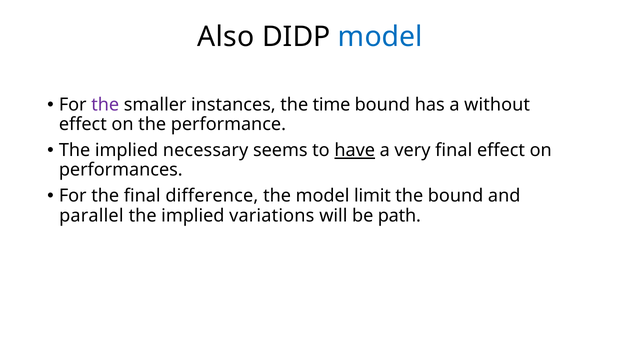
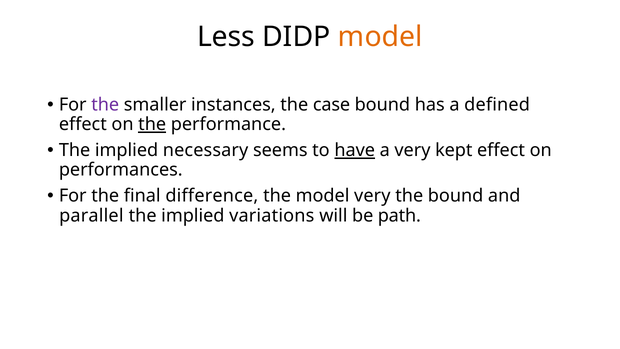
Also: Also -> Less (226, 37)
model colour: blue -> orange (380, 37)
time: time -> case (332, 105)
without: without -> defined (497, 105)
the underline: none -> present (152, 124)
very final: final -> kept (454, 150)
model limit: limit -> very (372, 196)
